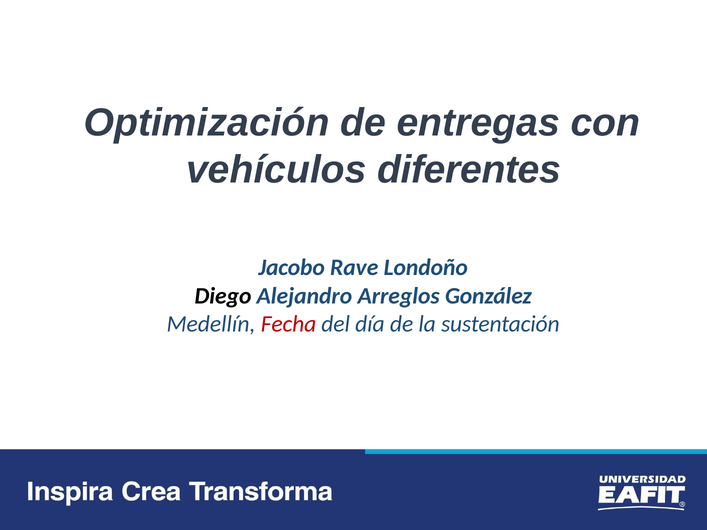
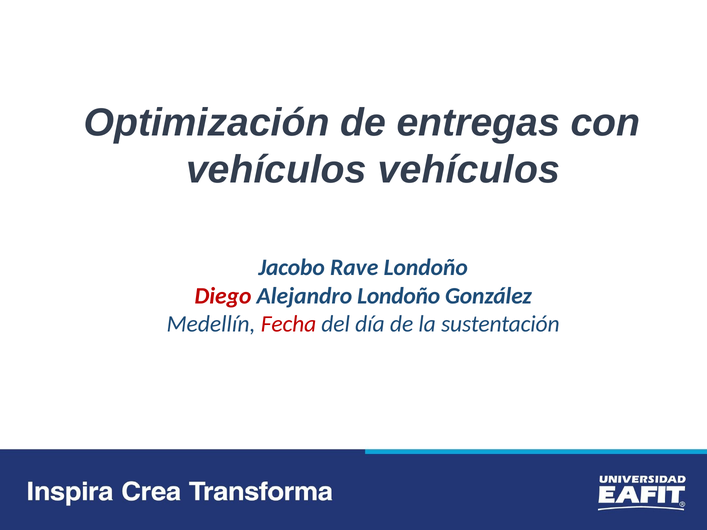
vehículos diferentes: diferentes -> vehículos (469, 170)
Diego colour: black -> red (223, 296)
Alejandro Arreglos: Arreglos -> Londoño (399, 296)
